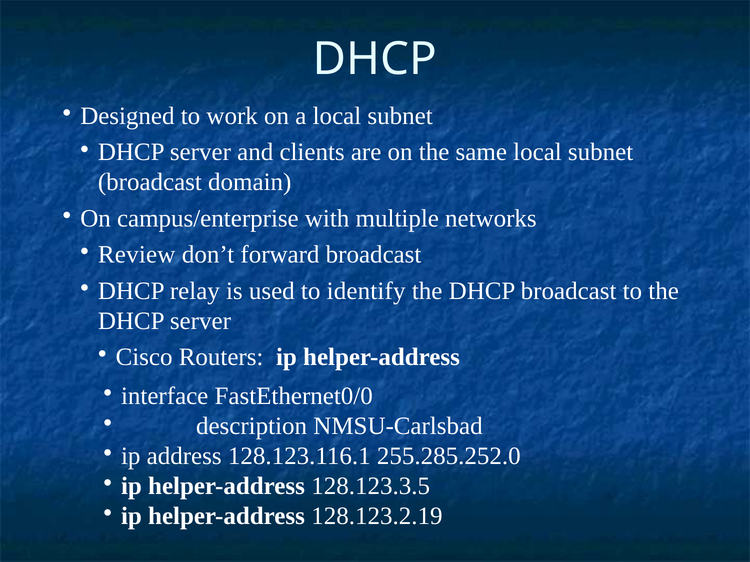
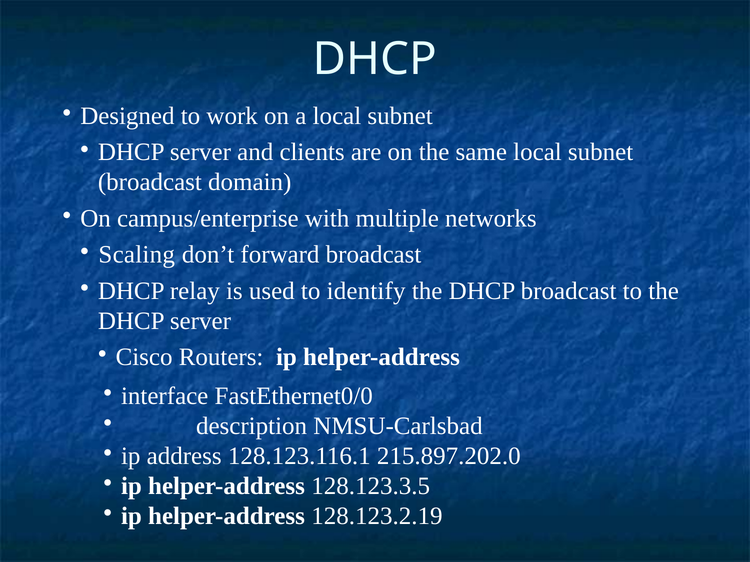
Review: Review -> Scaling (137, 255)
255.285.252.0: 255.285.252.0 -> 215.897.202.0 (449, 456)
